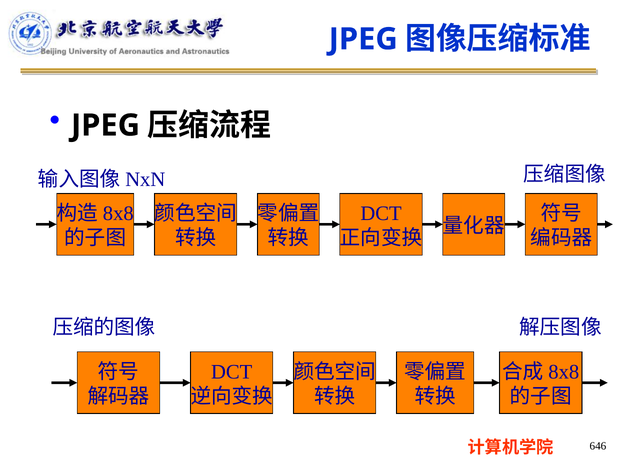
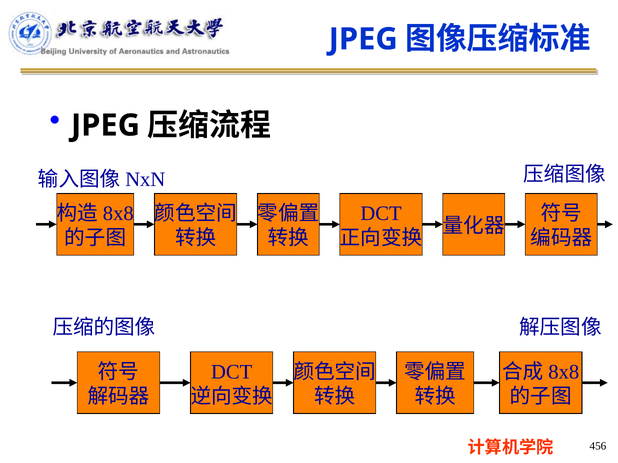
646: 646 -> 456 (598, 447)
